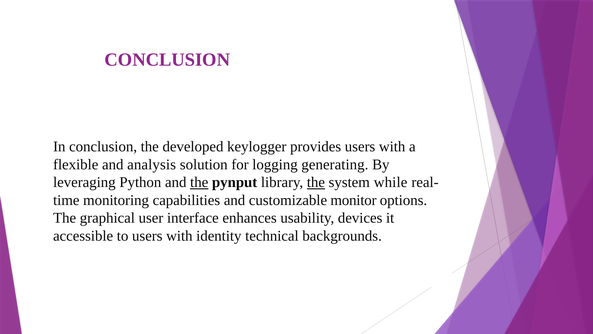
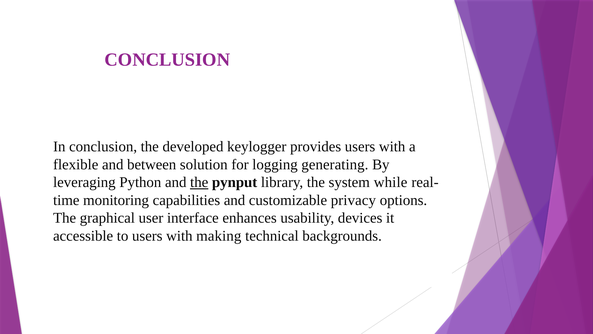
analysis: analysis -> between (152, 164)
the underline: present -> none (316, 182)
monitor: monitor -> privacy (353, 200)
identity: identity -> making (219, 235)
